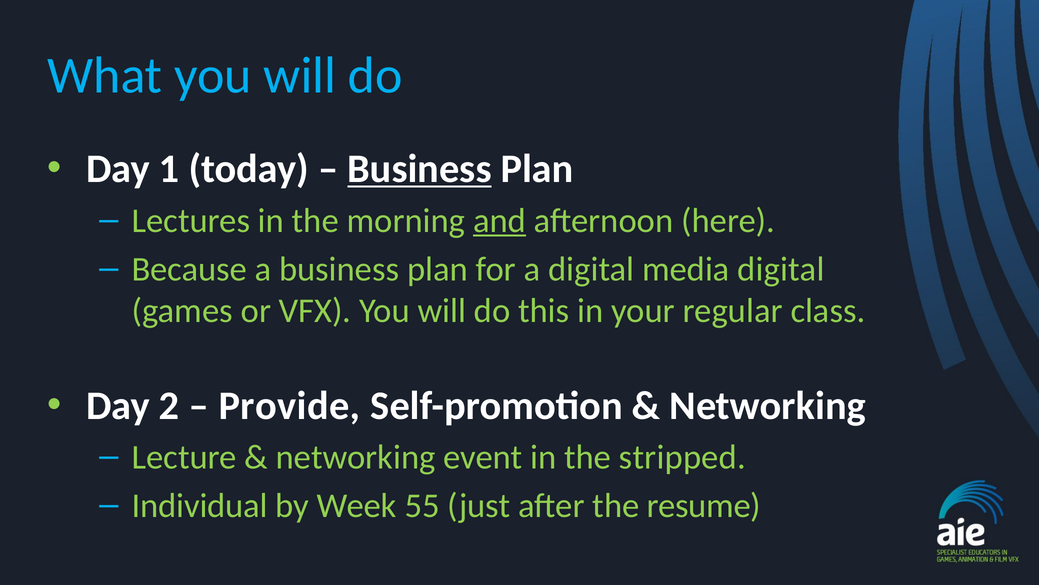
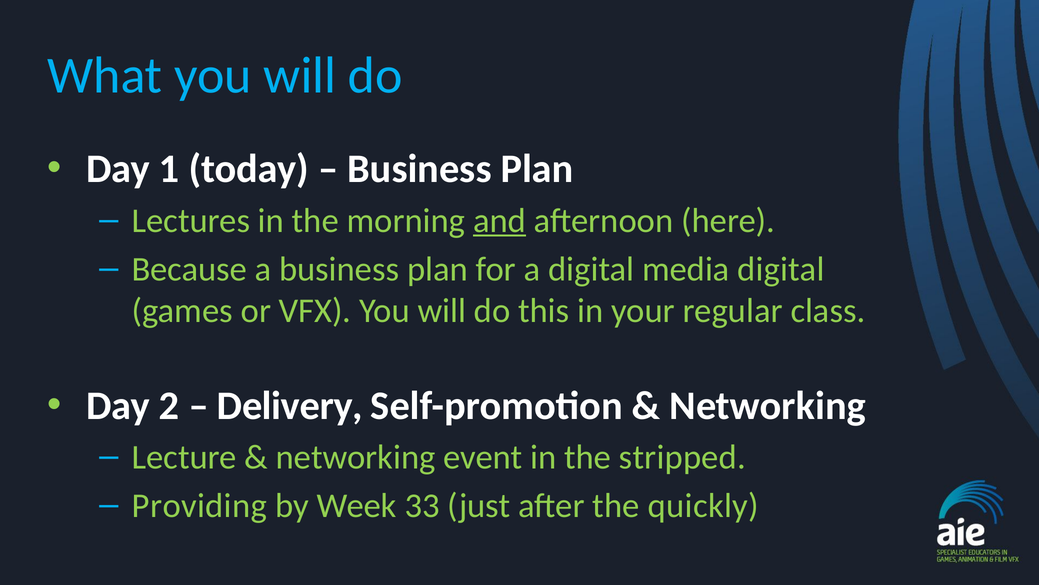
Business underline: present -> none (419, 169)
Provide: Provide -> Delivery (290, 405)
Individual: Individual -> Providing (199, 505)
55: 55 -> 33 (422, 505)
resume: resume -> quickly (703, 505)
